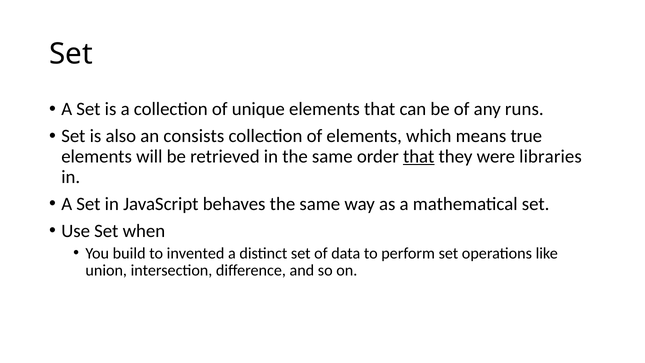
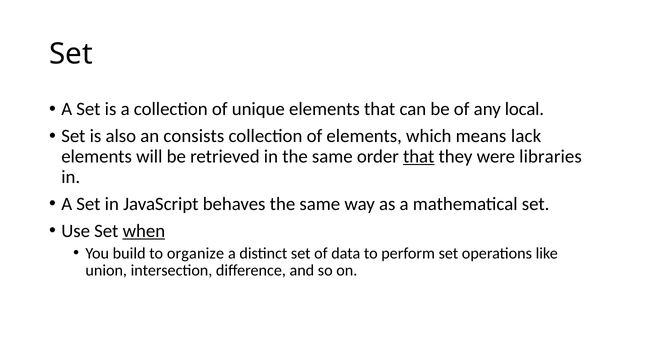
runs: runs -> local (524, 109)
true: true -> lack (526, 136)
when underline: none -> present (144, 231)
invented: invented -> organize (195, 253)
